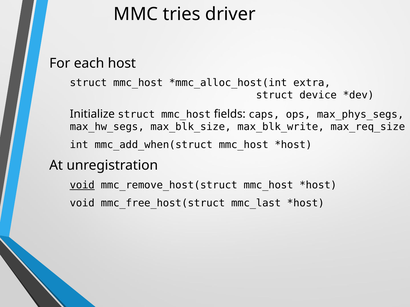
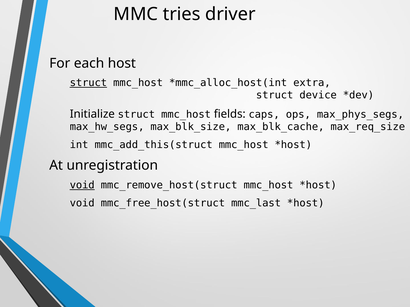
struct underline: none -> present (88, 83)
max_blk_write: max_blk_write -> max_blk_cache (281, 127)
mmc_add_when(struct: mmc_add_when(struct -> mmc_add_this(struct (154, 145)
